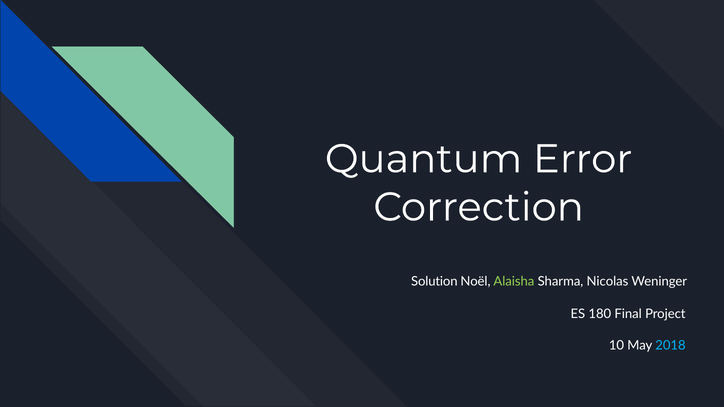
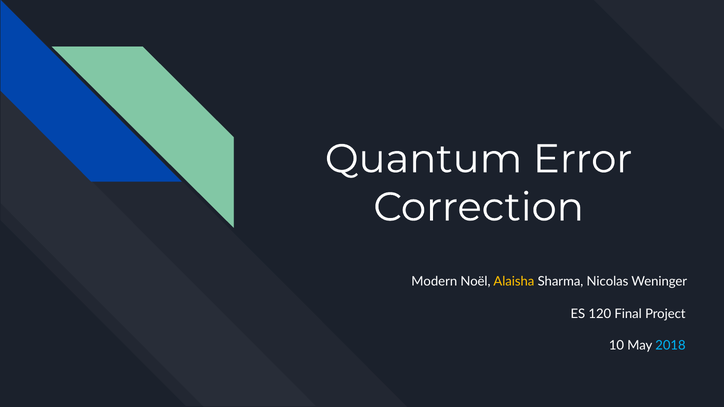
Solution: Solution -> Modern (434, 282)
Alaisha colour: light green -> yellow (514, 282)
180: 180 -> 120 (600, 314)
